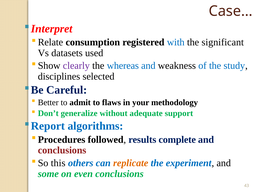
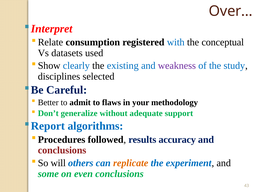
Case…: Case… -> Over… (231, 11)
significant: significant -> conceptual (223, 42)
clearly colour: purple -> blue (76, 65)
whereas: whereas -> existing (123, 65)
weakness colour: black -> purple (177, 65)
complete: complete -> accuracy (177, 139)
this: this -> will (58, 162)
